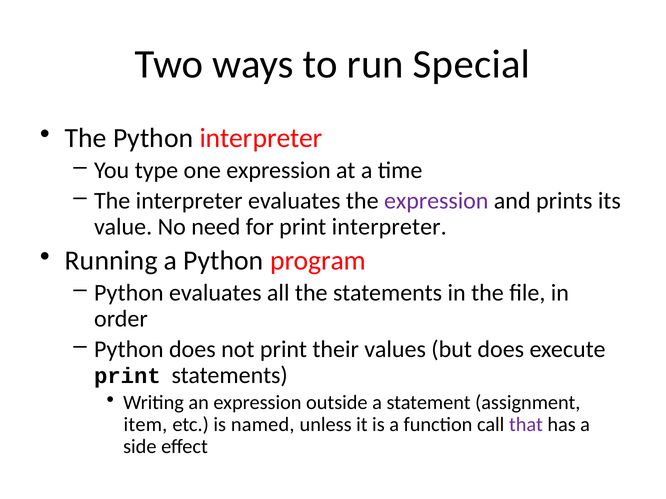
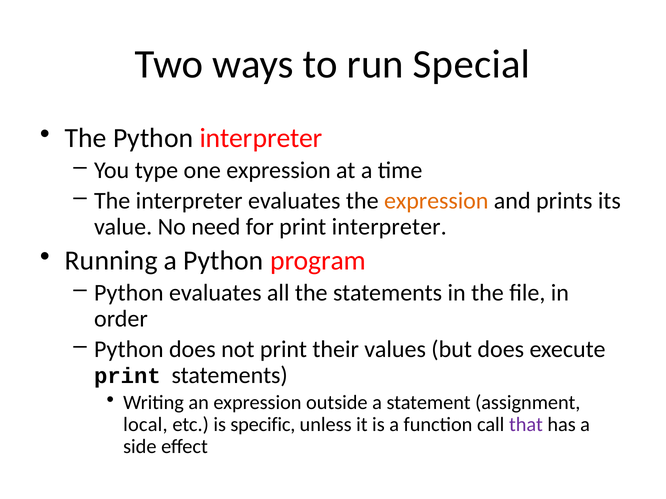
expression colour: purple -> orange (436, 201)
item: item -> local (145, 425)
named: named -> specific (263, 425)
